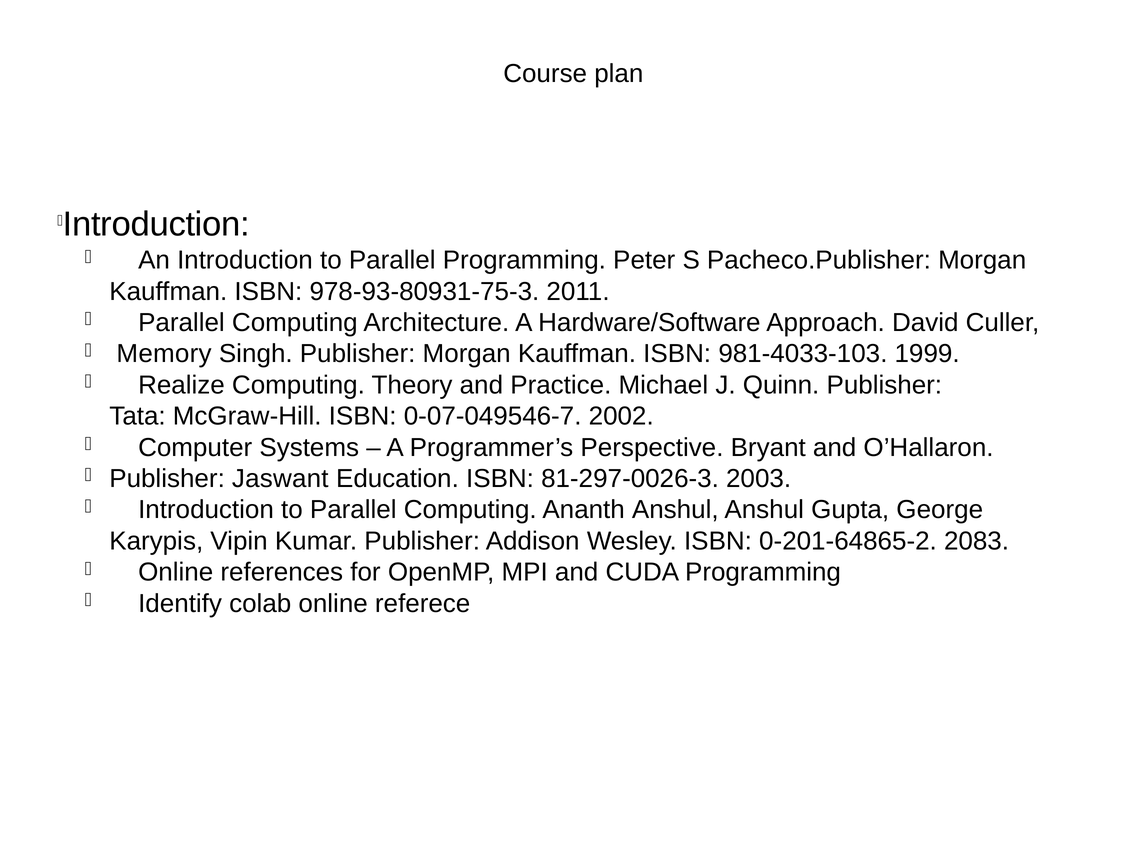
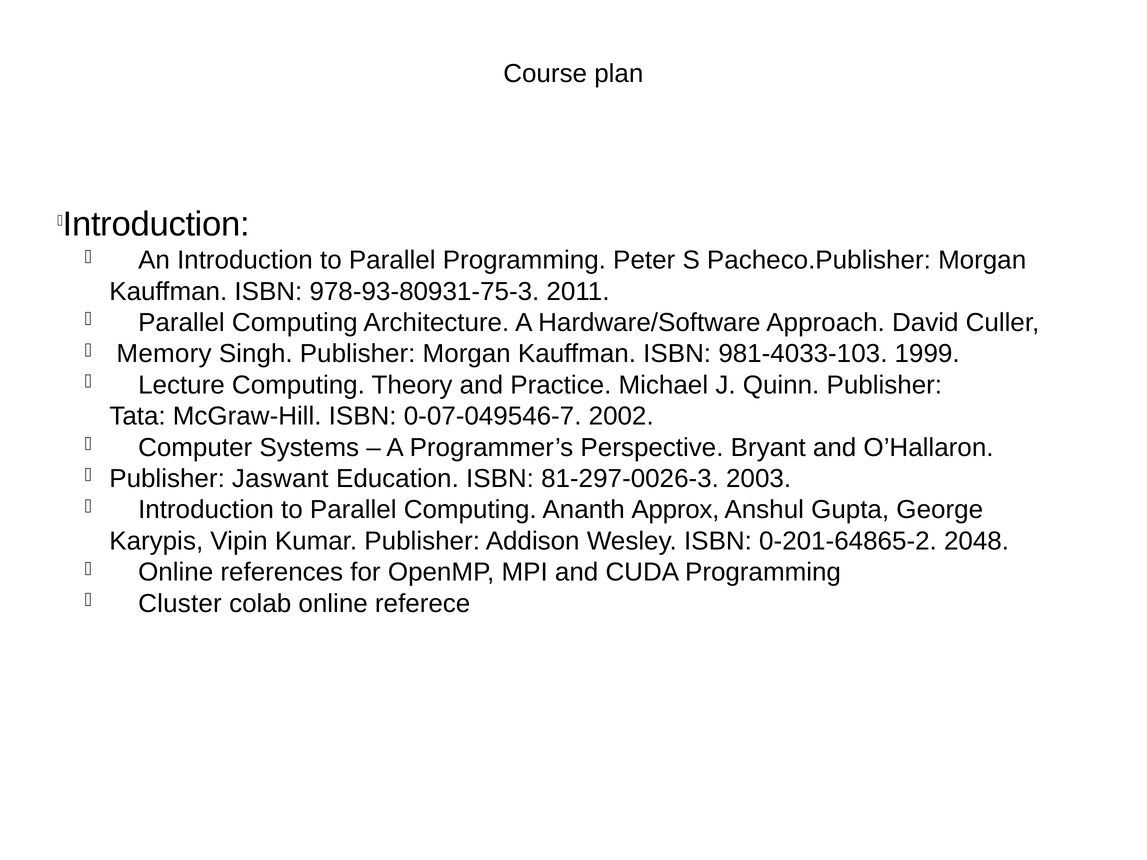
Realize: Realize -> Lecture (181, 385)
Ananth Anshul: Anshul -> Approx (675, 510)
2083: 2083 -> 2048 (977, 541)
Identify: Identify -> Cluster (180, 604)
